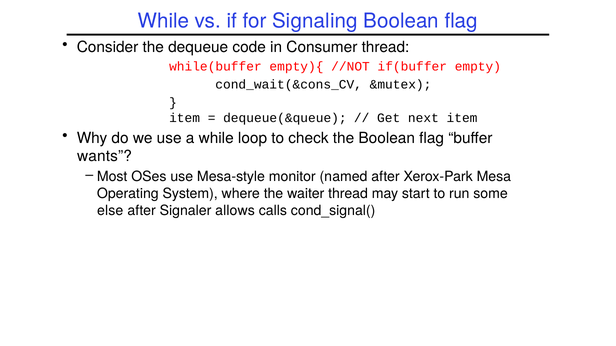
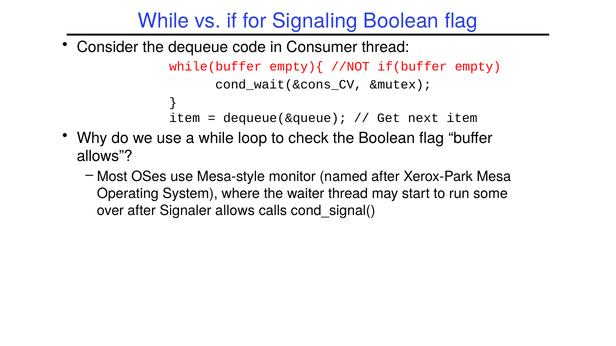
wants: wants -> allows (105, 157)
else: else -> over (110, 211)
